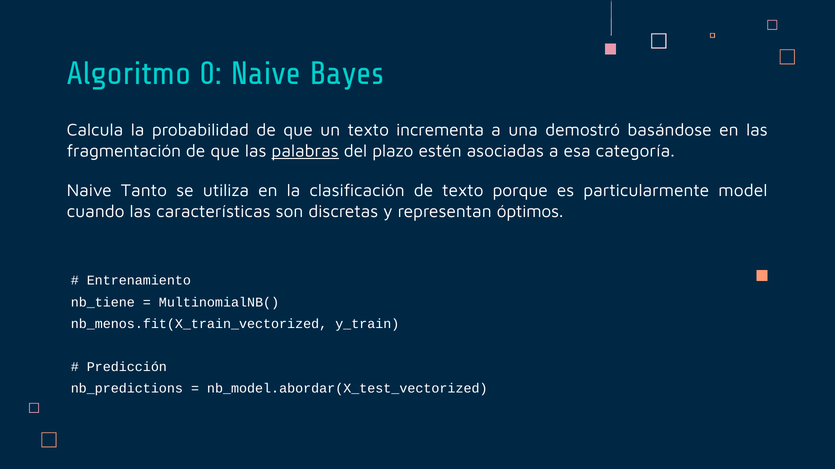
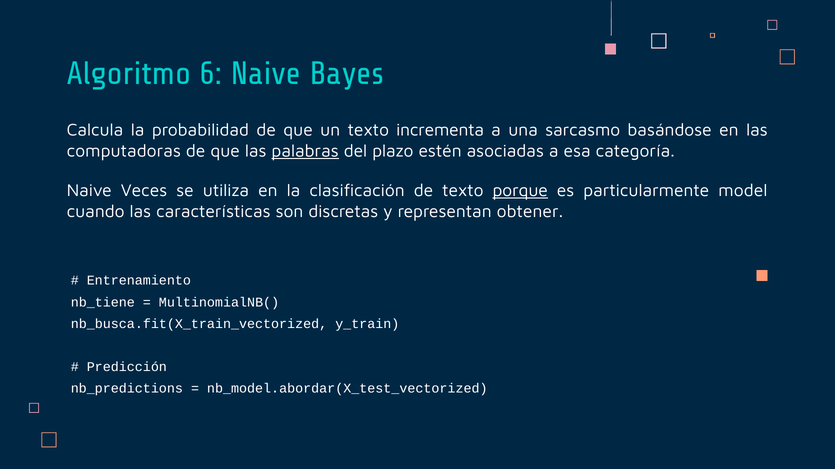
0: 0 -> 6 (211, 74)
demostró: demostró -> sarcasmo (583, 130)
fragmentación: fragmentación -> computadoras (124, 151)
Tanto: Tanto -> Veces (144, 191)
porque underline: none -> present (520, 191)
óptimos: óptimos -> obtener (530, 212)
nb_menos.fit(X_train_vectorized: nb_menos.fit(X_train_vectorized -> nb_busca.fit(X_train_vectorized (199, 324)
